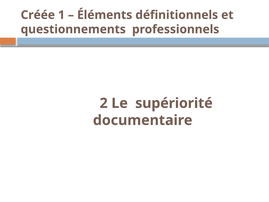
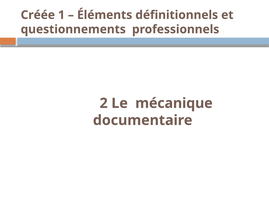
supériorité: supériorité -> mécanique (174, 103)
